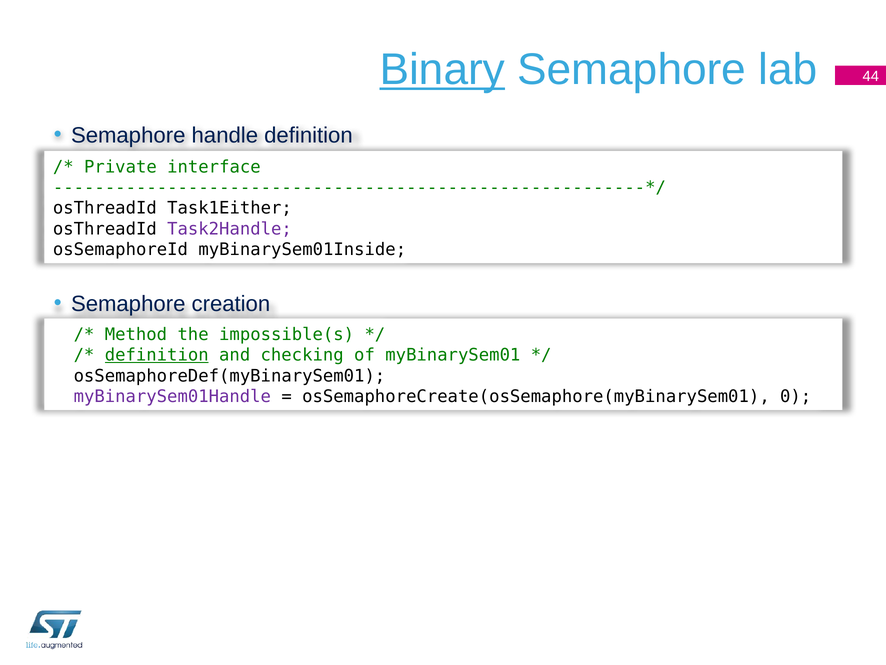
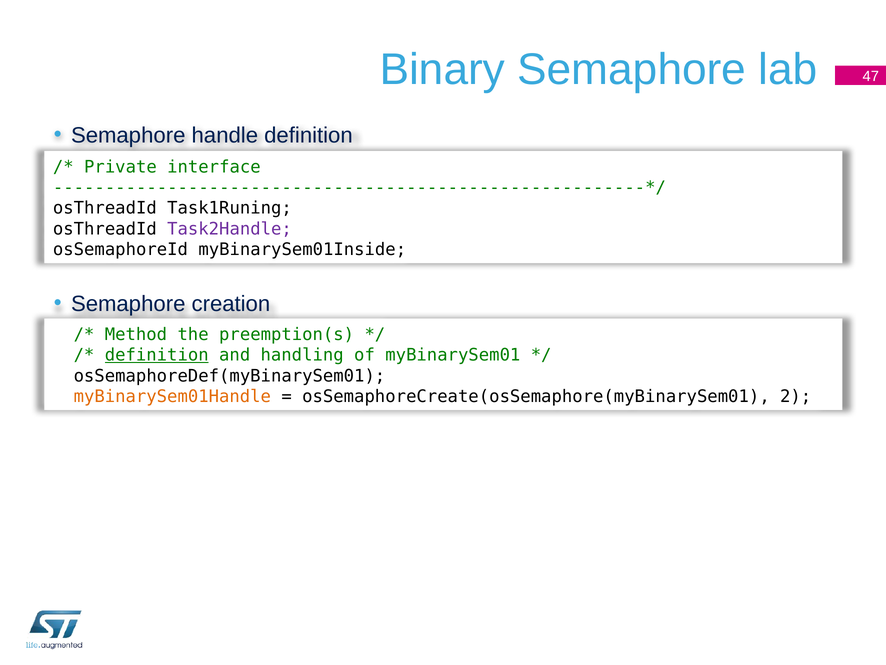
Binary underline: present -> none (442, 70)
44: 44 -> 47 (871, 76)
Task1Either: Task1Either -> Task1Runing (229, 208)
impossible(s: impossible(s -> preemption(s (287, 334)
checking: checking -> handling (302, 355)
myBinarySem01Handle colour: purple -> orange (172, 396)
0: 0 -> 2 (796, 396)
